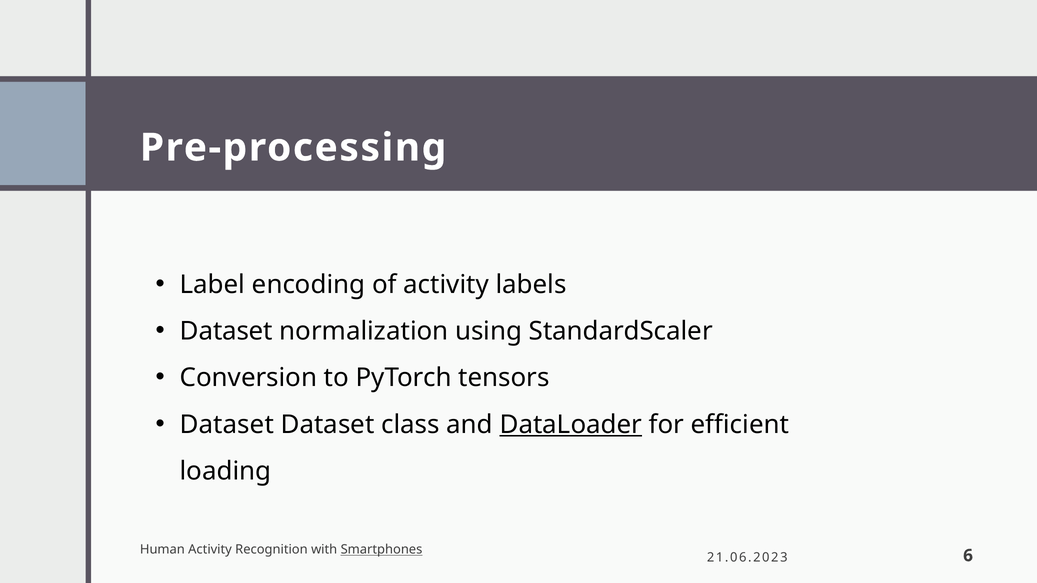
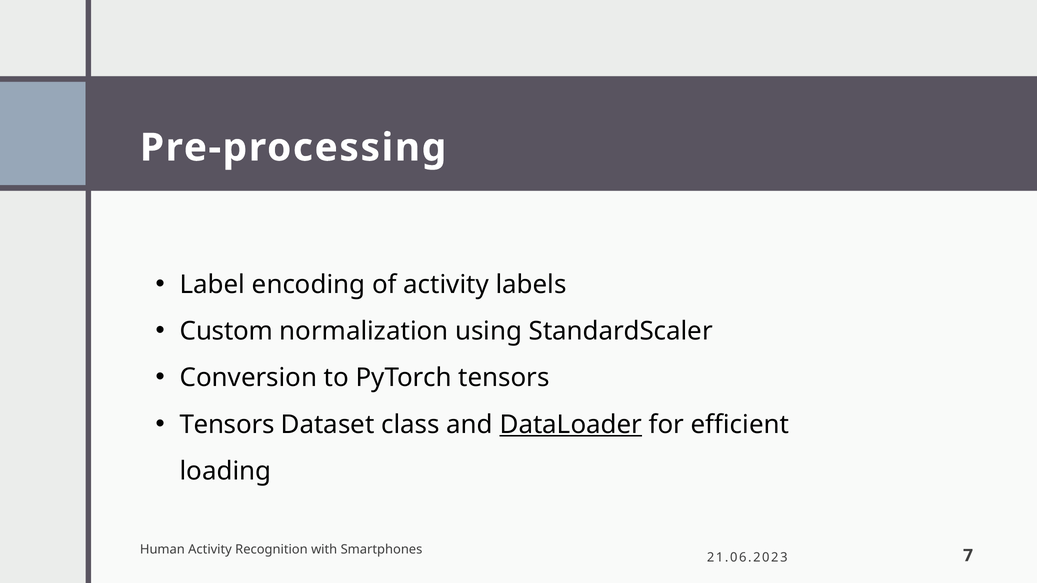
Dataset: Dataset -> Custom (226, 331)
Dataset: Dataset -> Tensors (227, 425)
Smartphones underline: present -> none (382, 550)
6: 6 -> 7 (968, 556)
